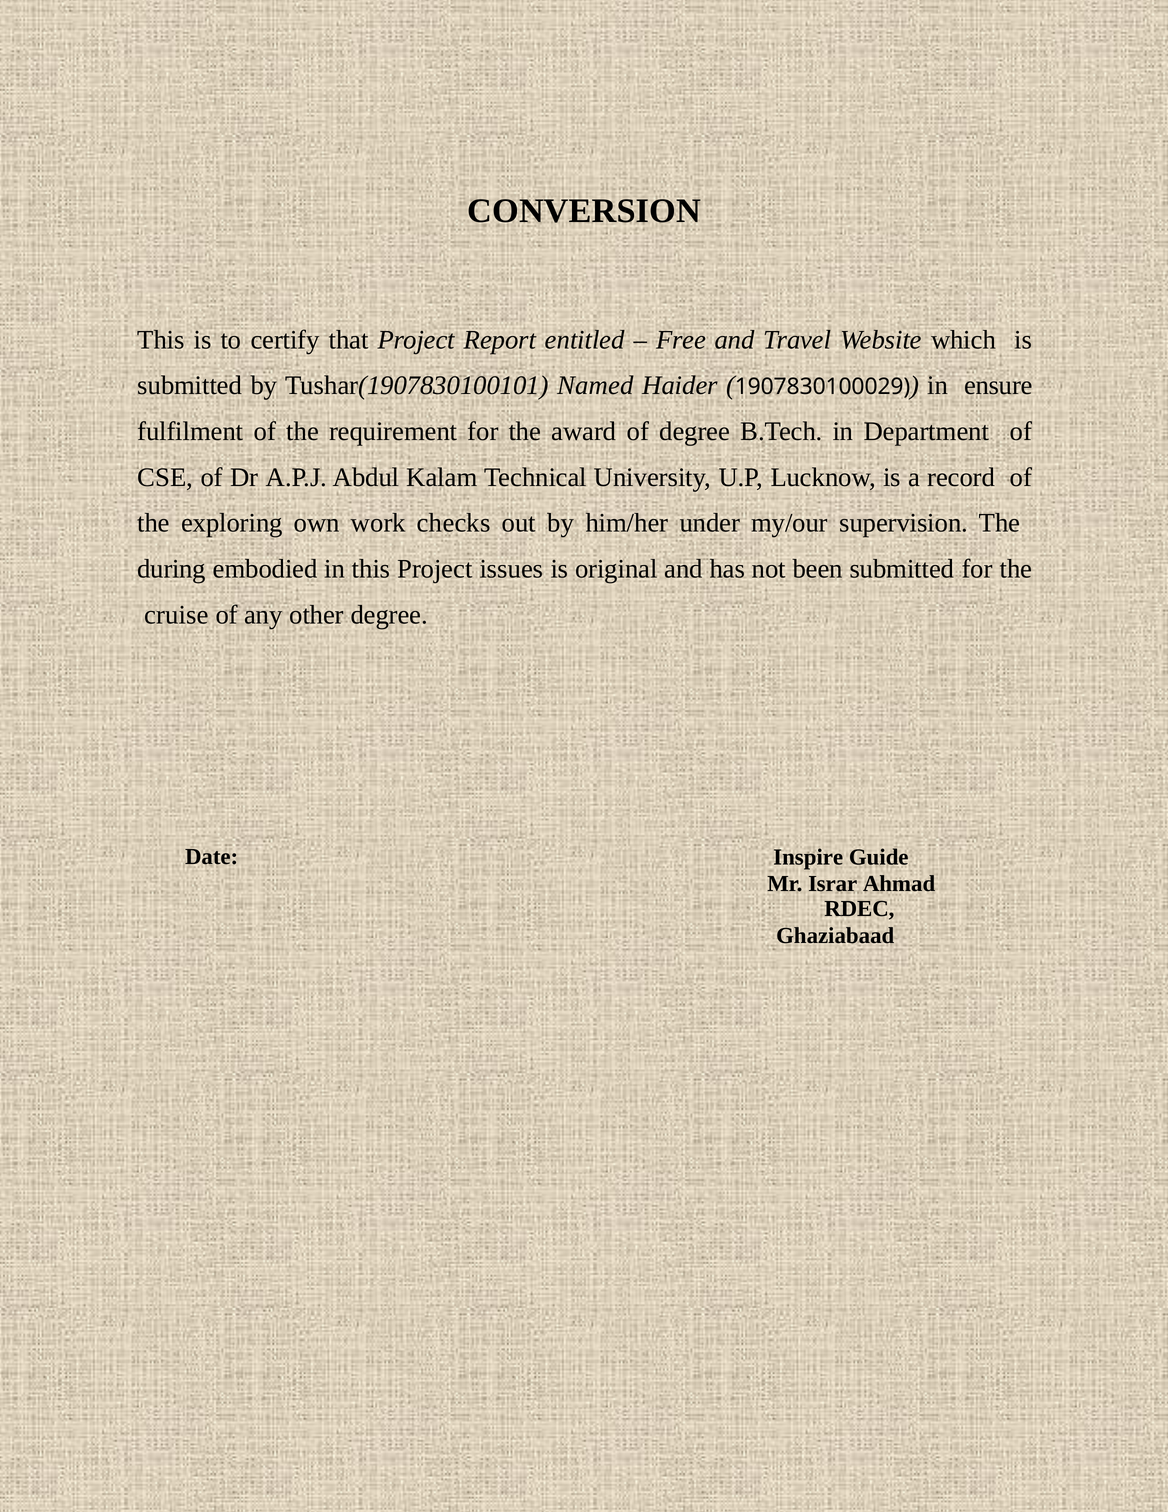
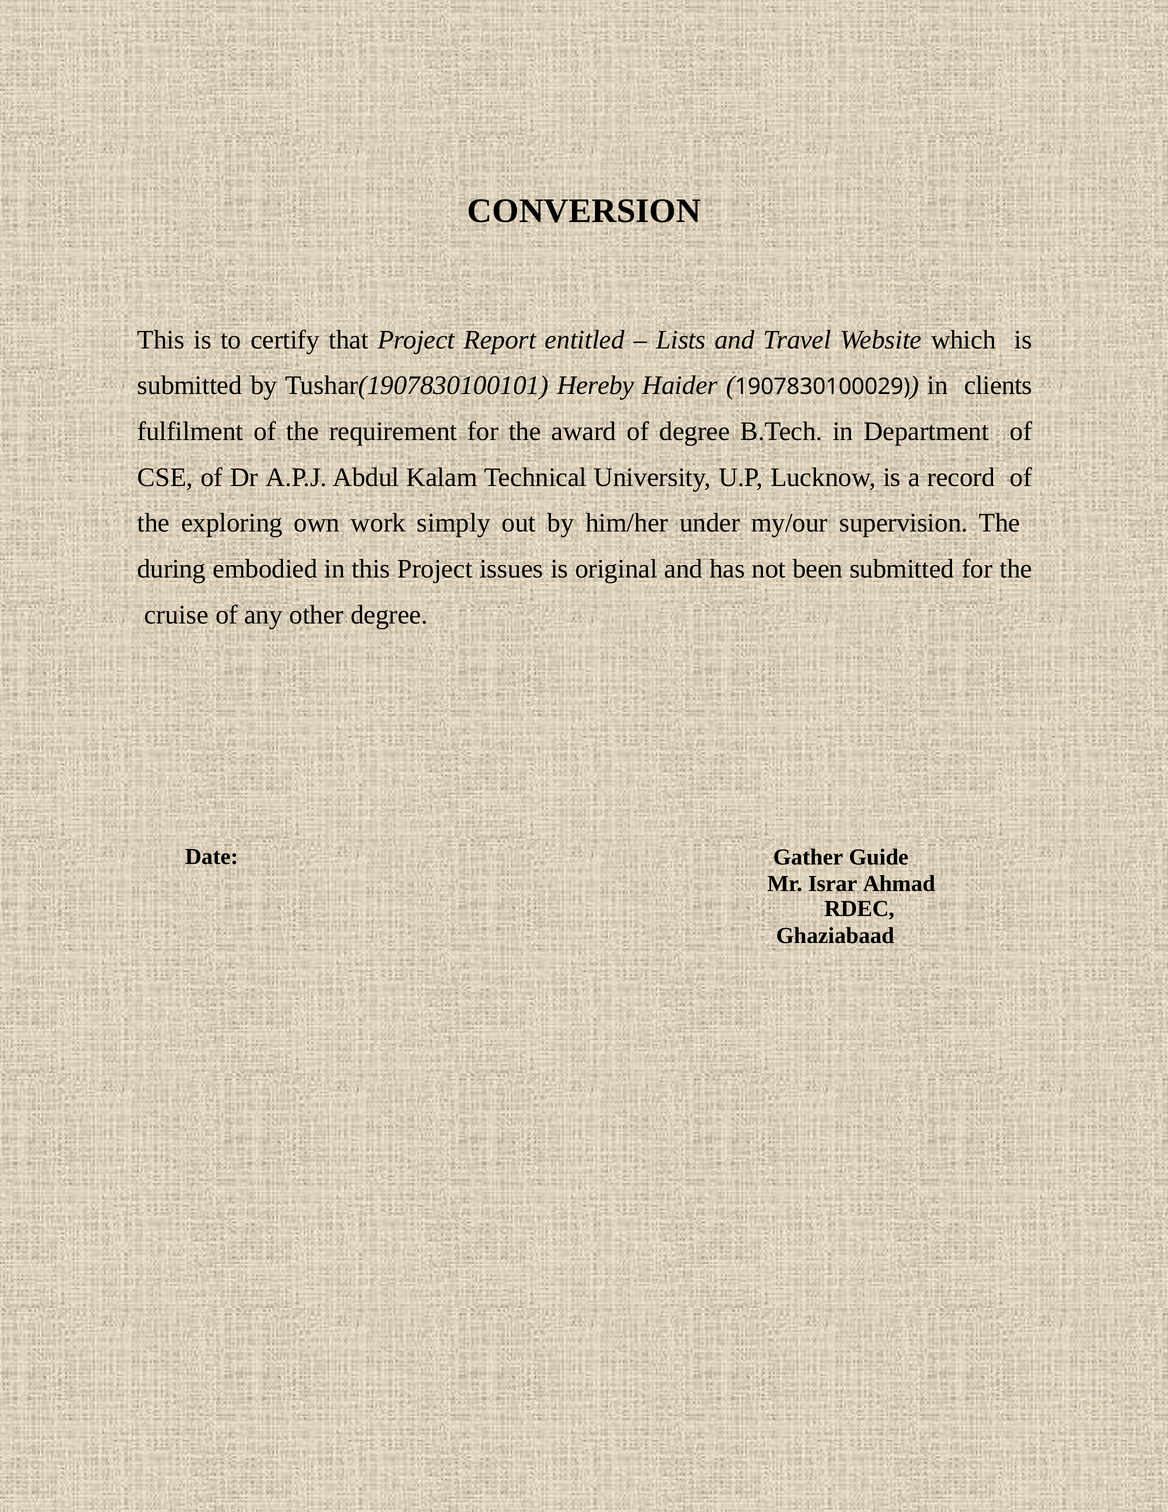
Free: Free -> Lists (681, 340)
Named: Named -> Hereby (596, 385)
ensure: ensure -> clients (998, 385)
checks: checks -> simply (454, 523)
Inspire: Inspire -> Gather (808, 857)
